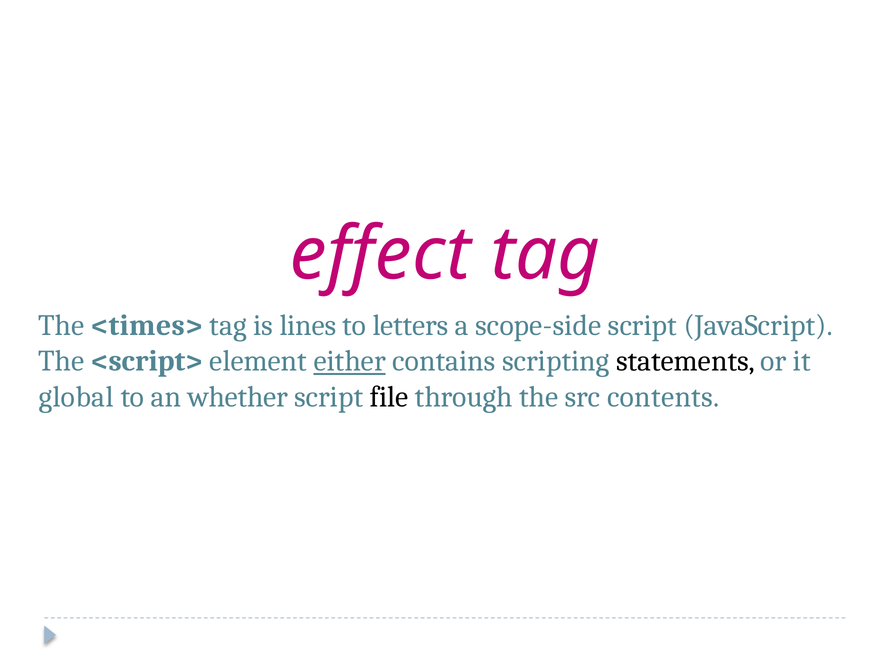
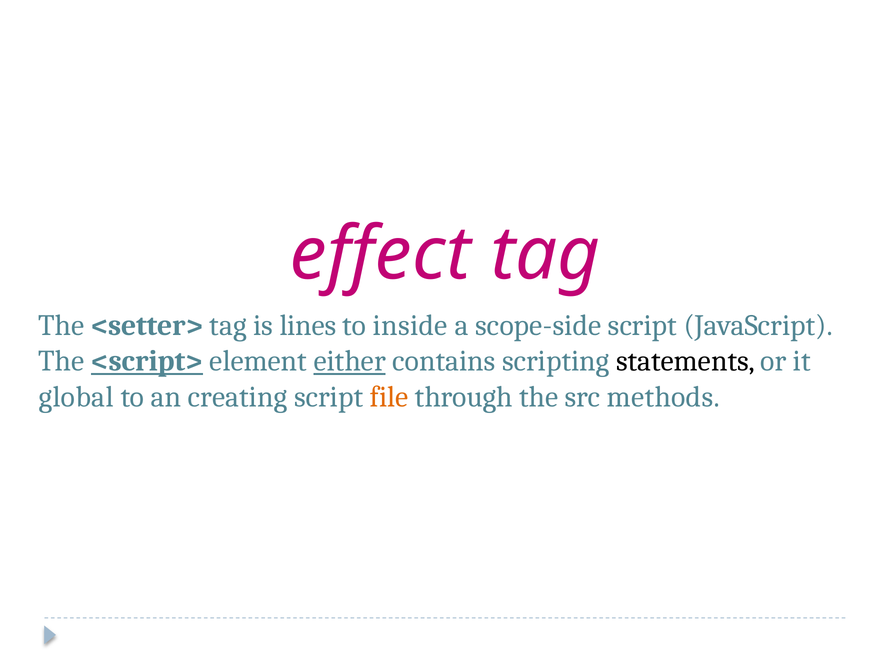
<times>: <times> -> <setter> (147, 326)
letters: letters -> inside (410, 326)
<script> underline: none -> present (147, 361)
whether: whether -> creating (238, 397)
file colour: black -> orange (389, 397)
contents: contents -> methods (663, 397)
